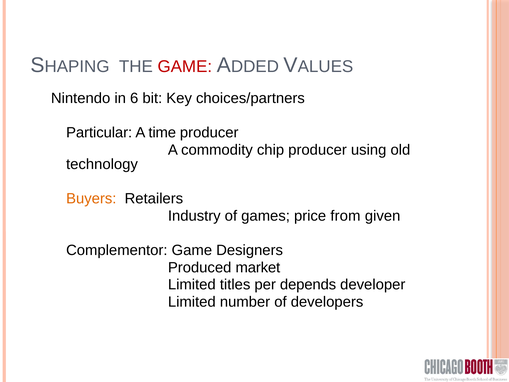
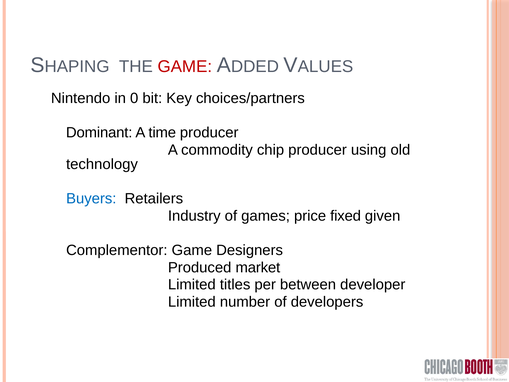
6: 6 -> 0 (134, 98)
Particular: Particular -> Dominant (99, 133)
Buyers colour: orange -> blue (91, 198)
from: from -> fixed (346, 216)
depends: depends -> between (308, 285)
